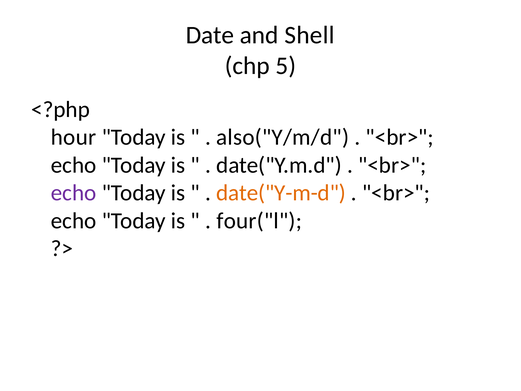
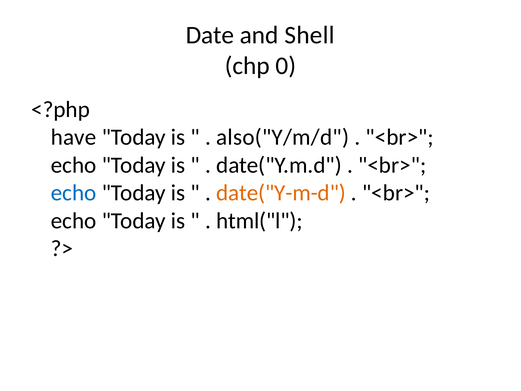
5: 5 -> 0 (286, 66)
hour: hour -> have (74, 137)
echo colour: purple -> blue (74, 193)
four("l: four("l -> html("l (259, 221)
